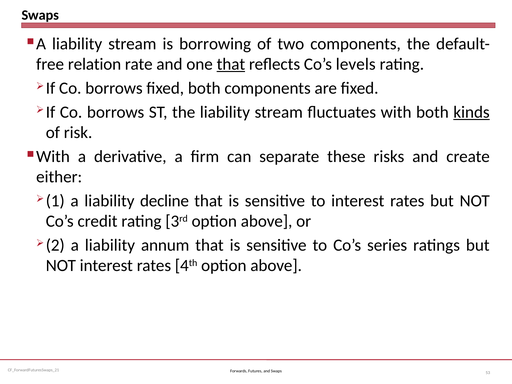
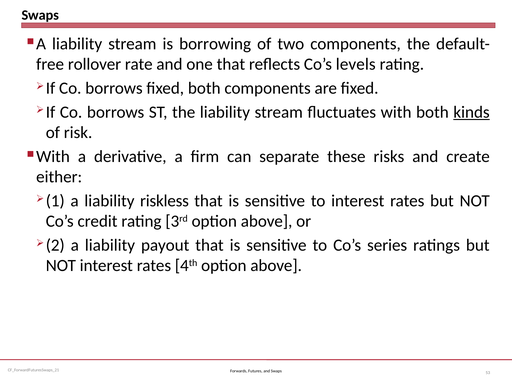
relation: relation -> rollover (95, 64)
that underline: present -> none (231, 64)
decline: decline -> riskless (164, 201)
annum: annum -> payout (165, 245)
